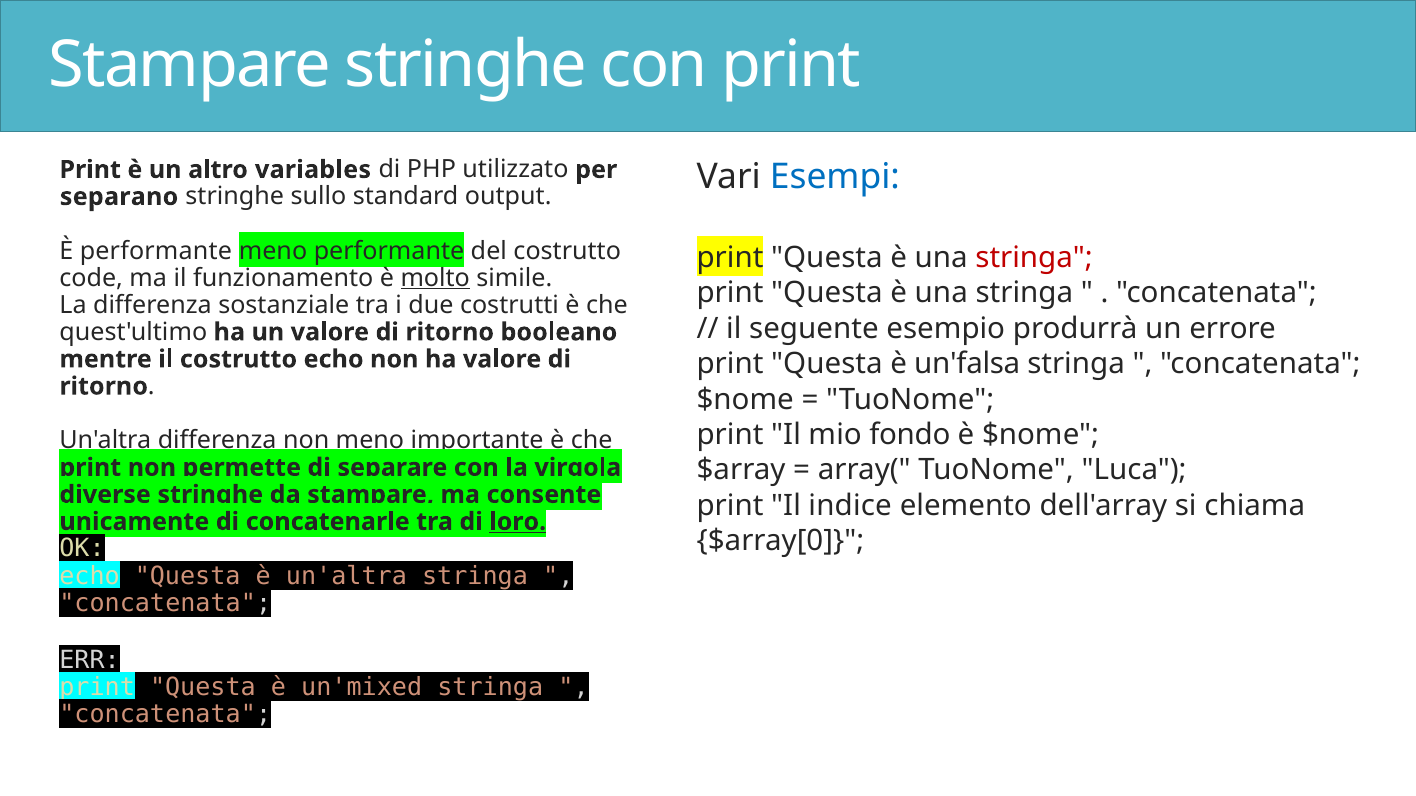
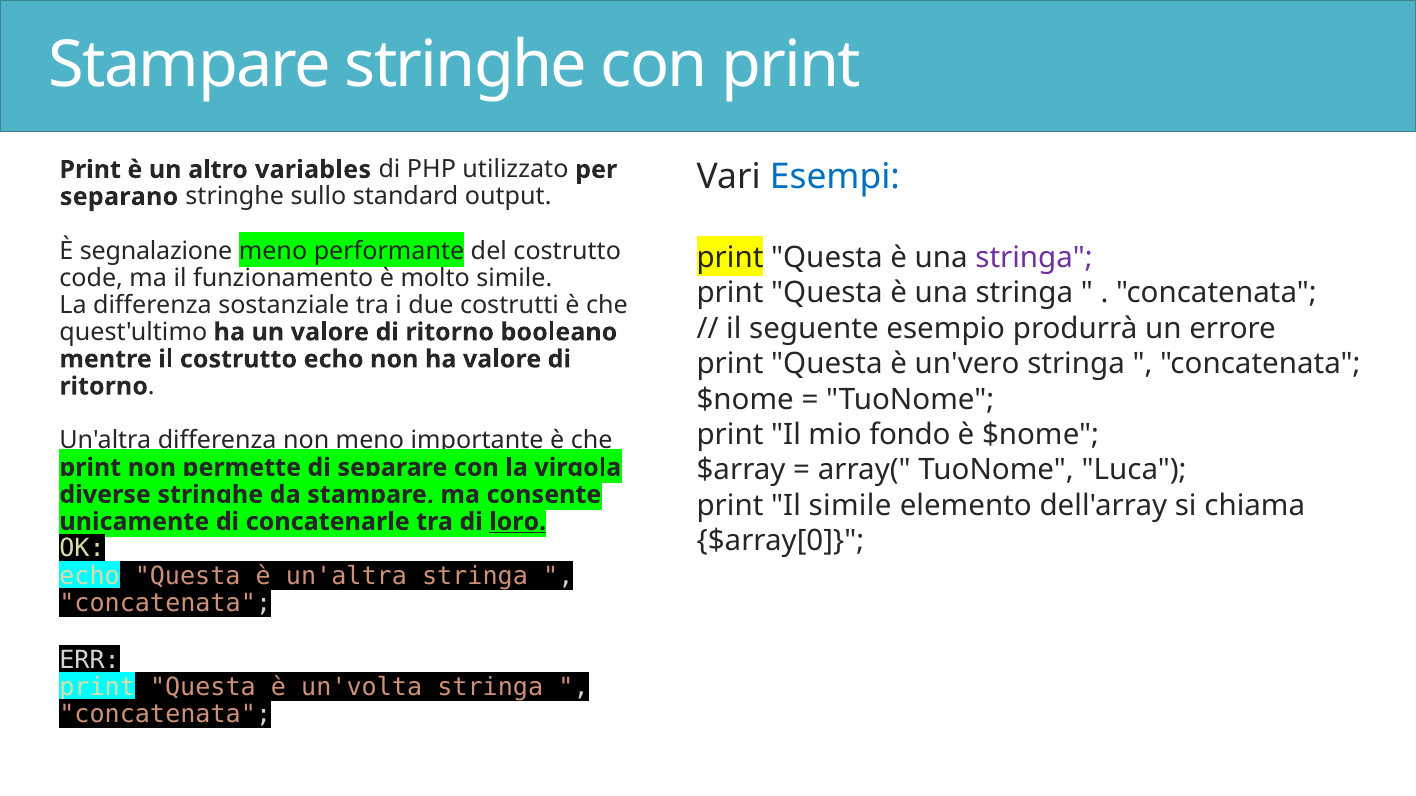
È performante: performante -> segnalazione (156, 251)
stringa colour: red -> purple (1034, 258)
molto underline: present -> none (435, 278)
un'falsa: un'falsa -> un'vero (967, 364)
Il indice: indice -> simile (850, 506)
un'mixed: un'mixed -> un'volta (362, 688)
